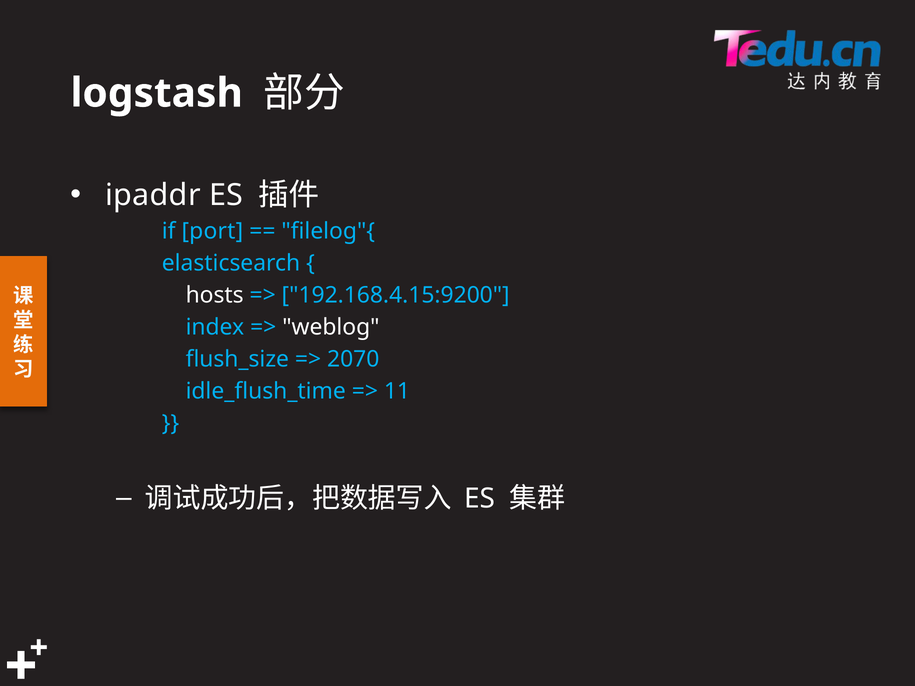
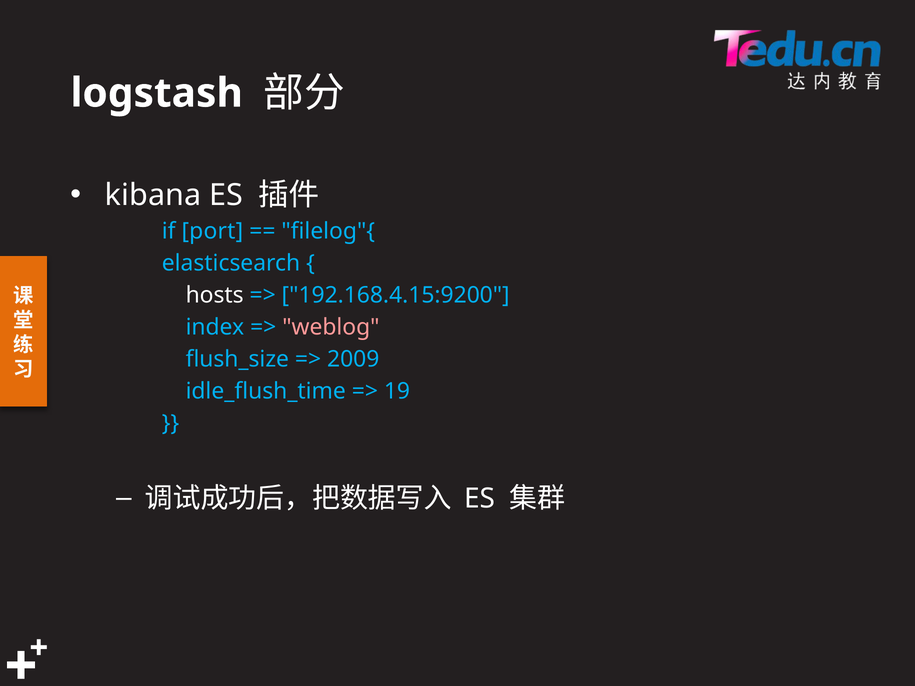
ipaddr: ipaddr -> kibana (153, 195)
weblog colour: white -> pink (331, 327)
2070: 2070 -> 2009 (353, 359)
11: 11 -> 19 (397, 391)
